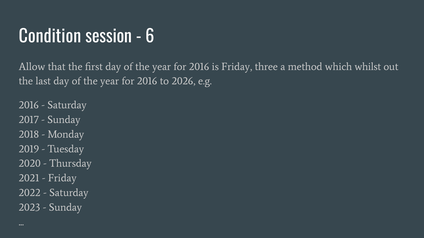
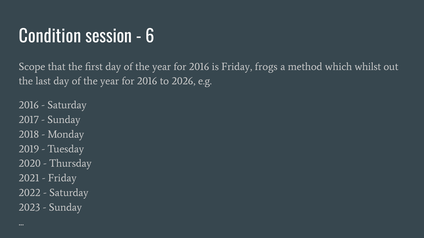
Allow: Allow -> Scope (32, 67)
three: three -> frogs (266, 67)
